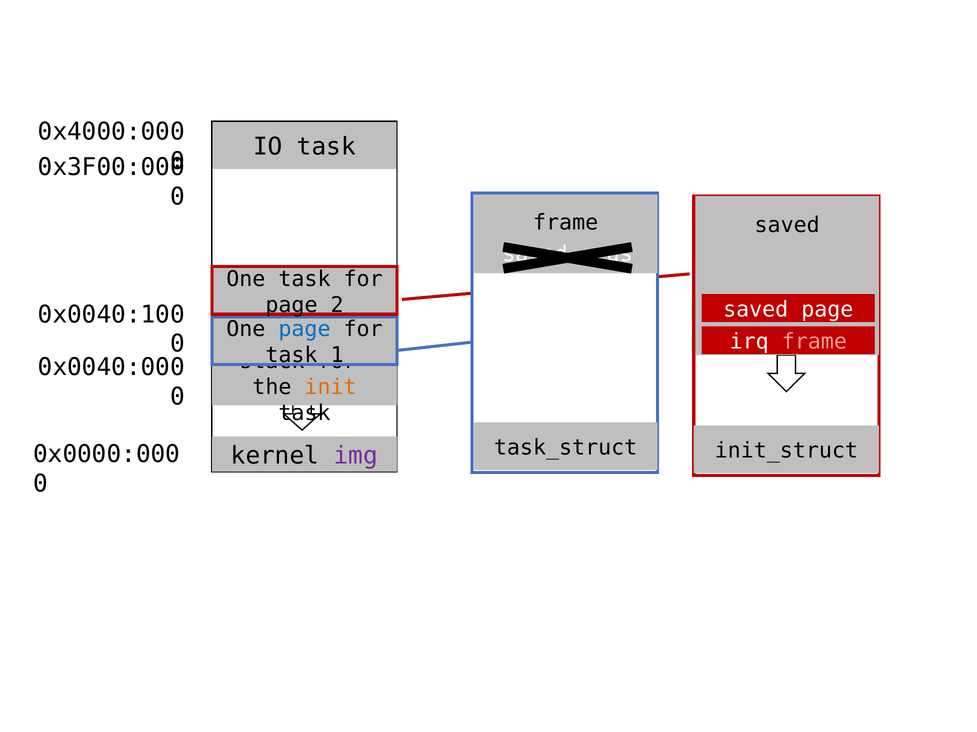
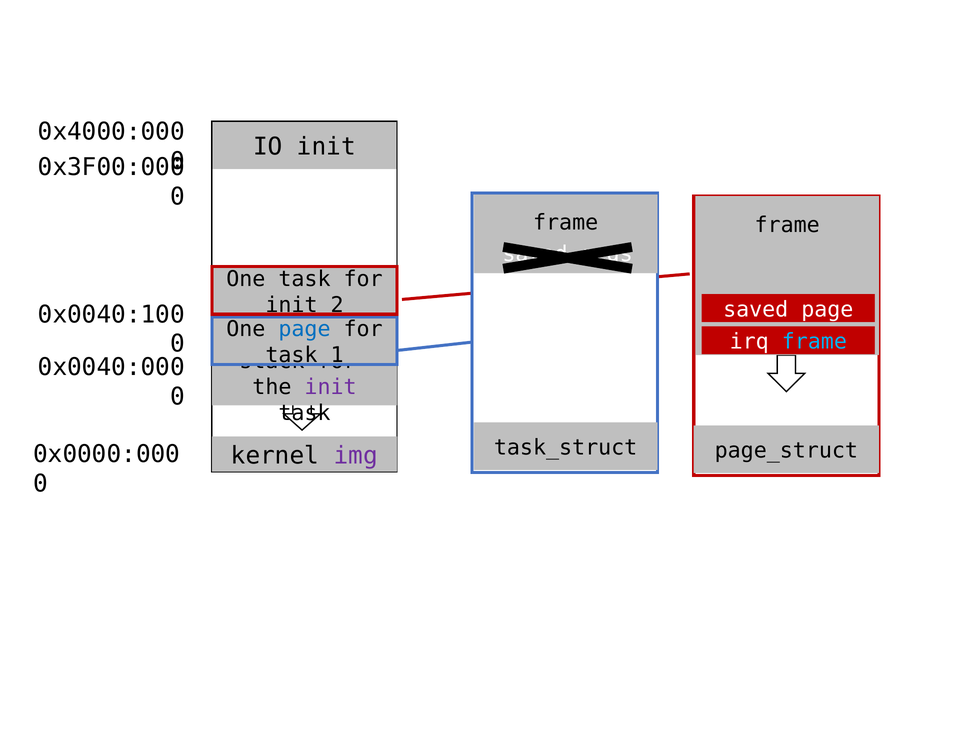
IO task: task -> init (326, 147)
saved: saved -> frame (787, 225)
page: page -> init (291, 305)
frame colour: pink -> light blue (814, 342)
init colour: orange -> purple (331, 388)
init_struct: init_struct -> page_struct (786, 451)
